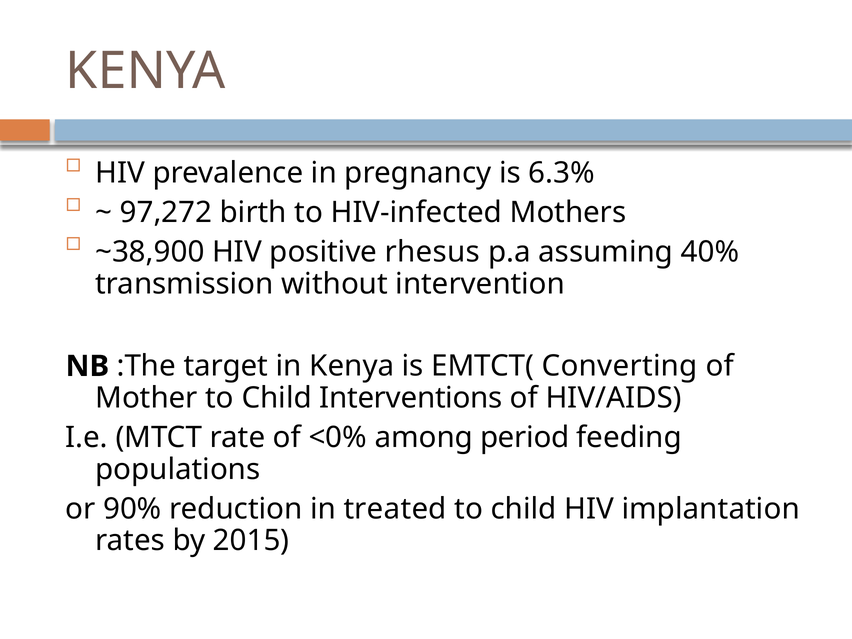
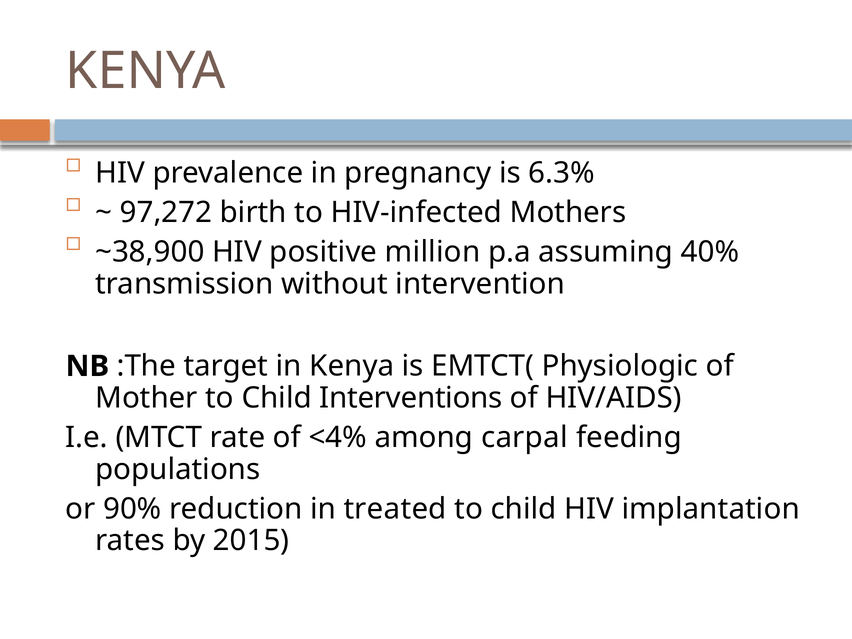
rhesus: rhesus -> million (433, 252)
Converting: Converting -> Physiologic (620, 366)
<0%: <0% -> <4% (338, 437)
period: period -> carpal (524, 437)
